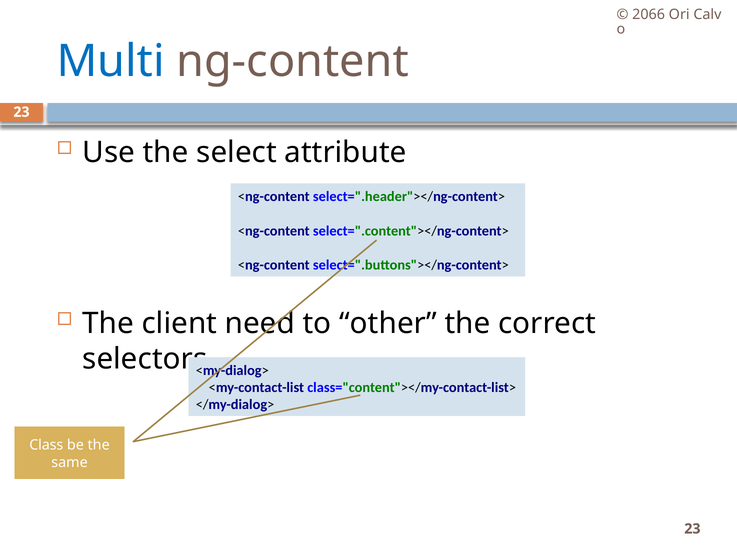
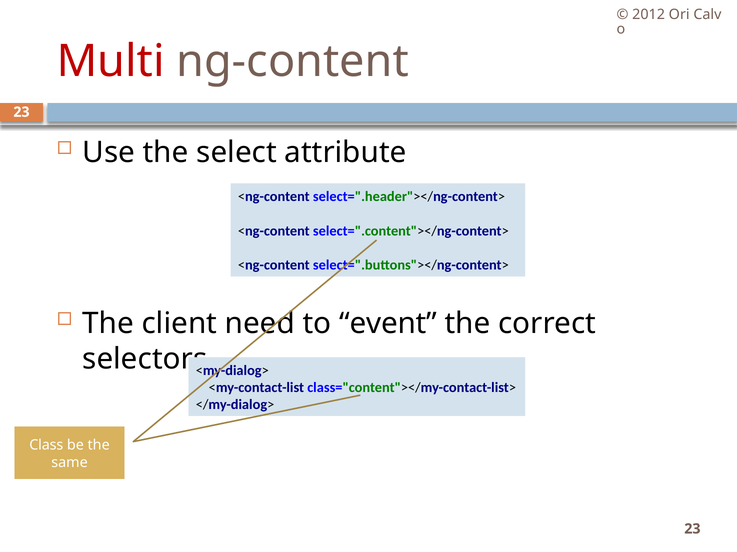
2066: 2066 -> 2012 (649, 15)
Multi colour: blue -> red (111, 61)
other: other -> event (388, 324)
